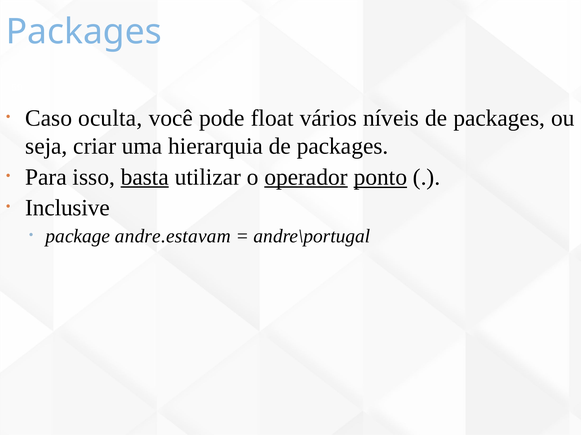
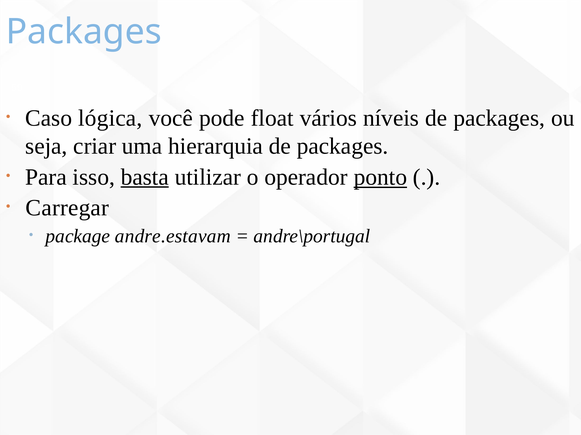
oculta: oculta -> lógica (110, 118)
operador underline: present -> none (306, 177)
Inclusive: Inclusive -> Carregar (67, 208)
